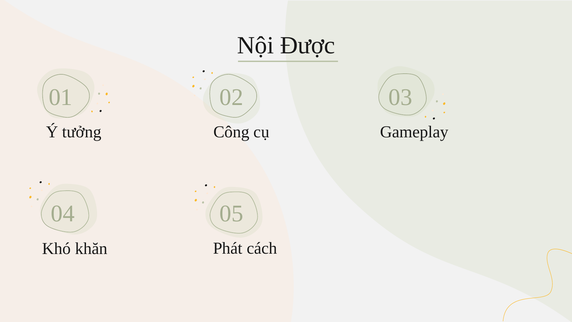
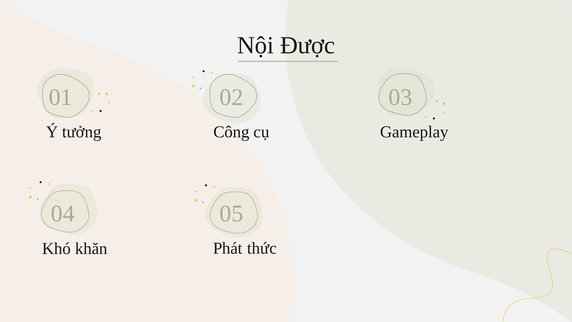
cách: cách -> thức (262, 248)
